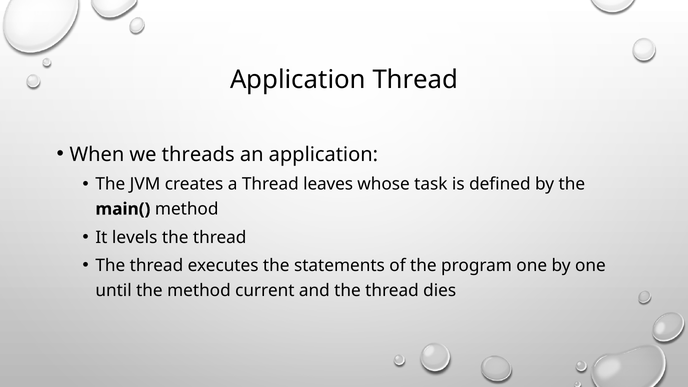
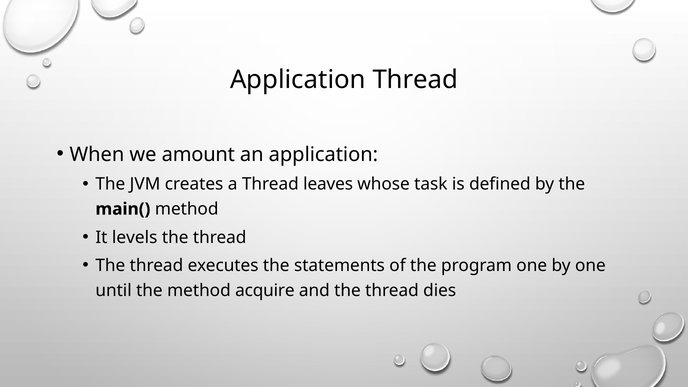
threads: threads -> amount (198, 154)
current: current -> acquire (265, 290)
